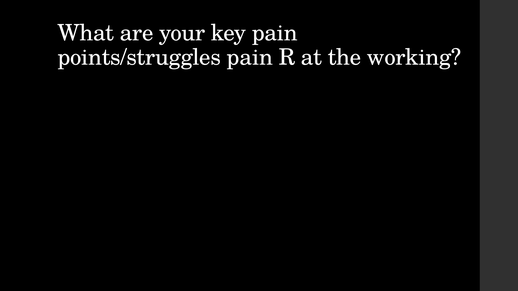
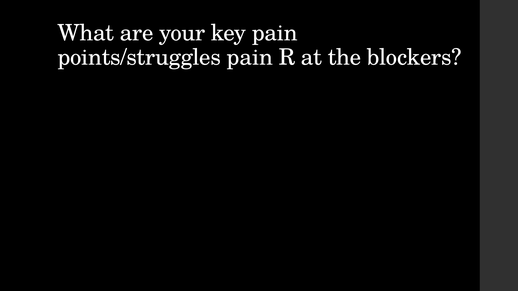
working: working -> blockers (414, 58)
